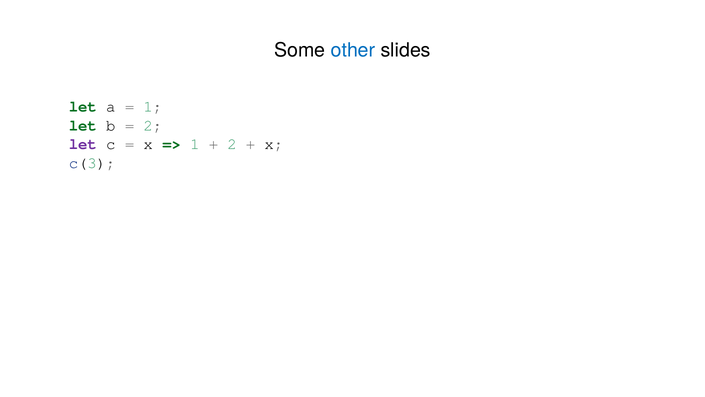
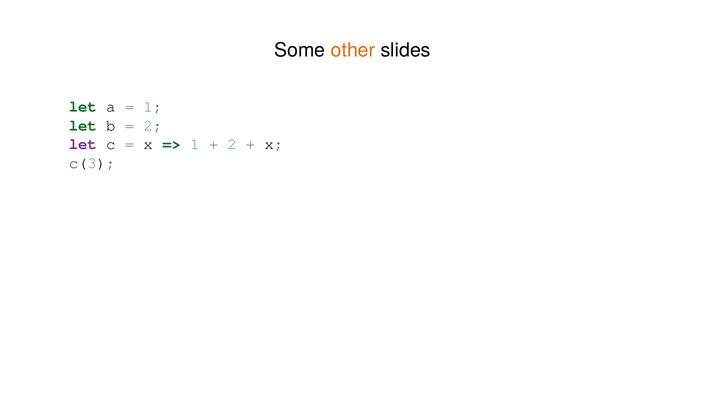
other colour: blue -> orange (353, 50)
